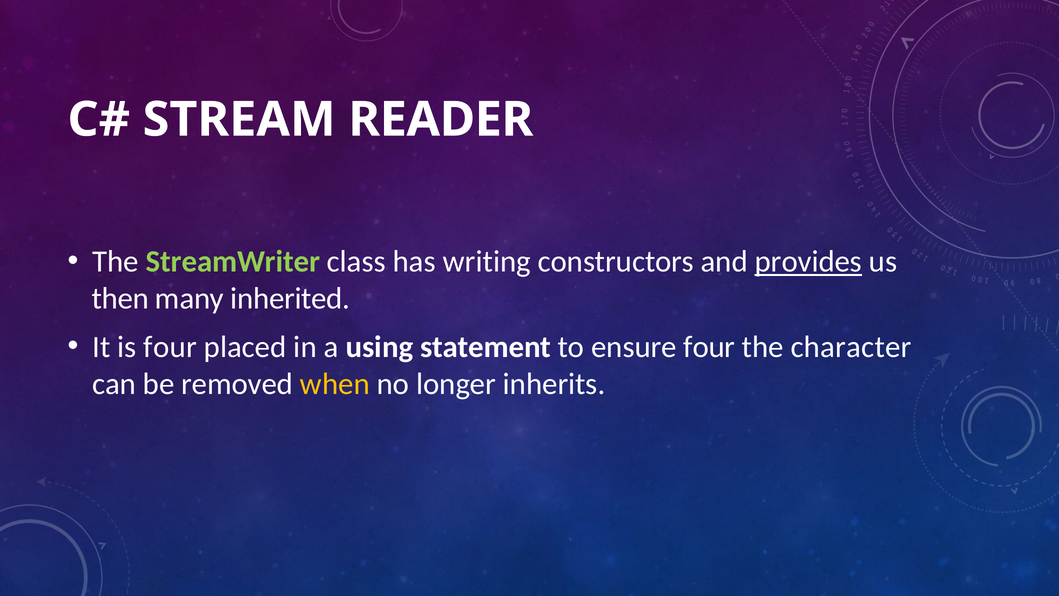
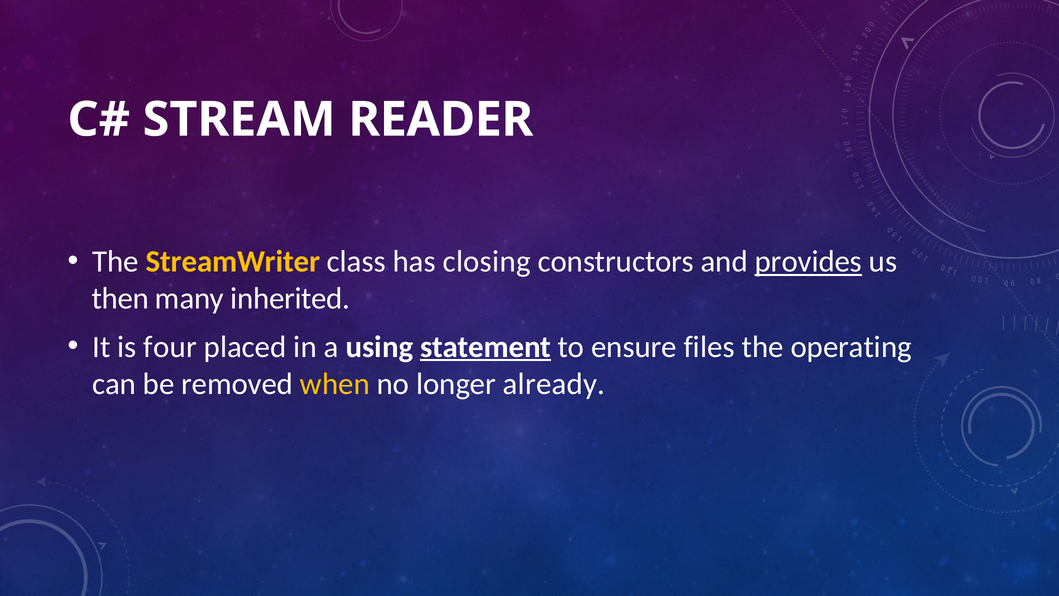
StreamWriter colour: light green -> yellow (233, 262)
writing: writing -> closing (487, 262)
statement underline: none -> present (486, 347)
ensure four: four -> files (709, 347)
character: character -> operating (851, 347)
inherits: inherits -> already (554, 384)
